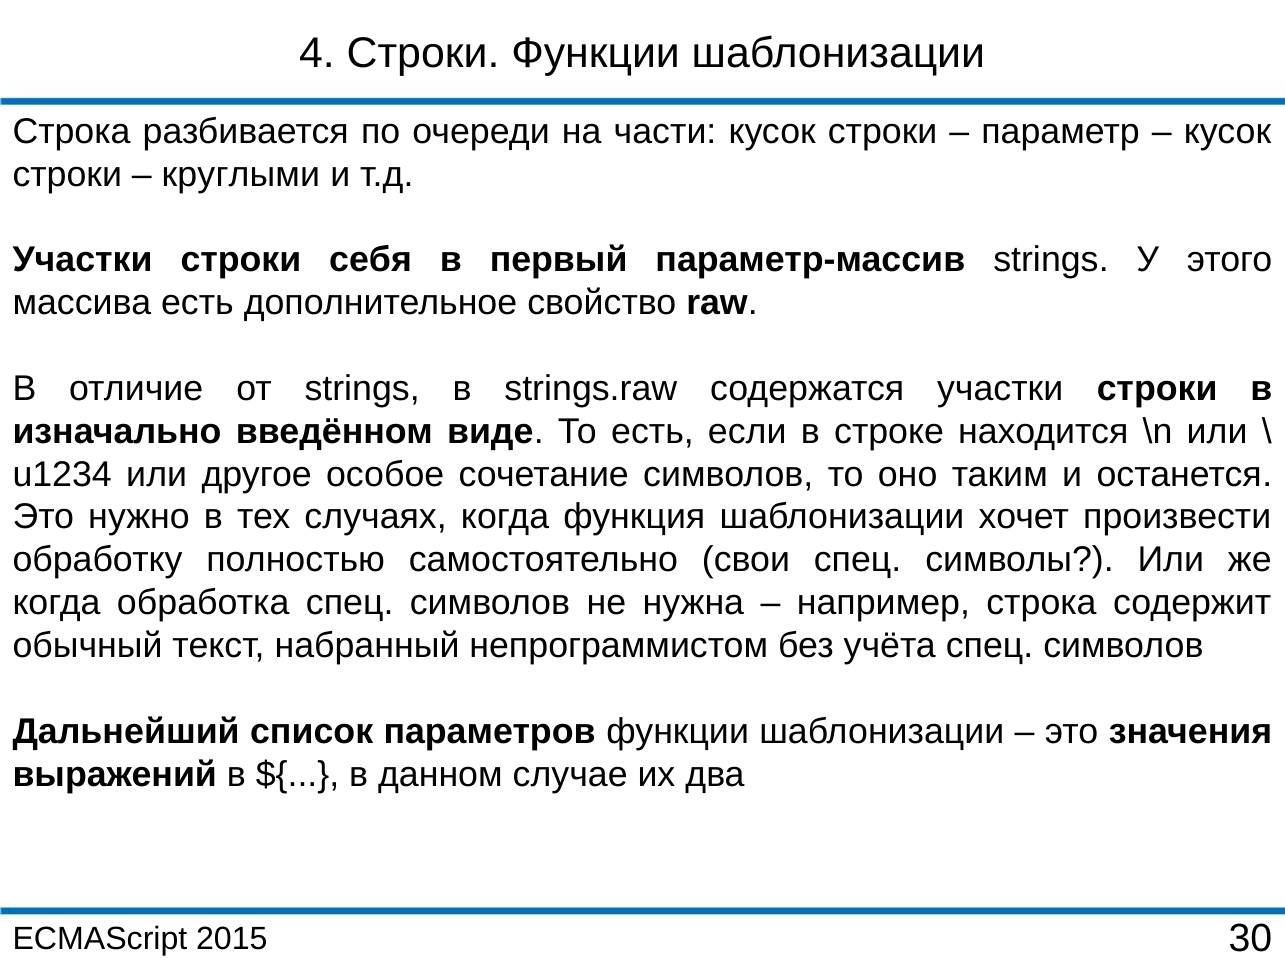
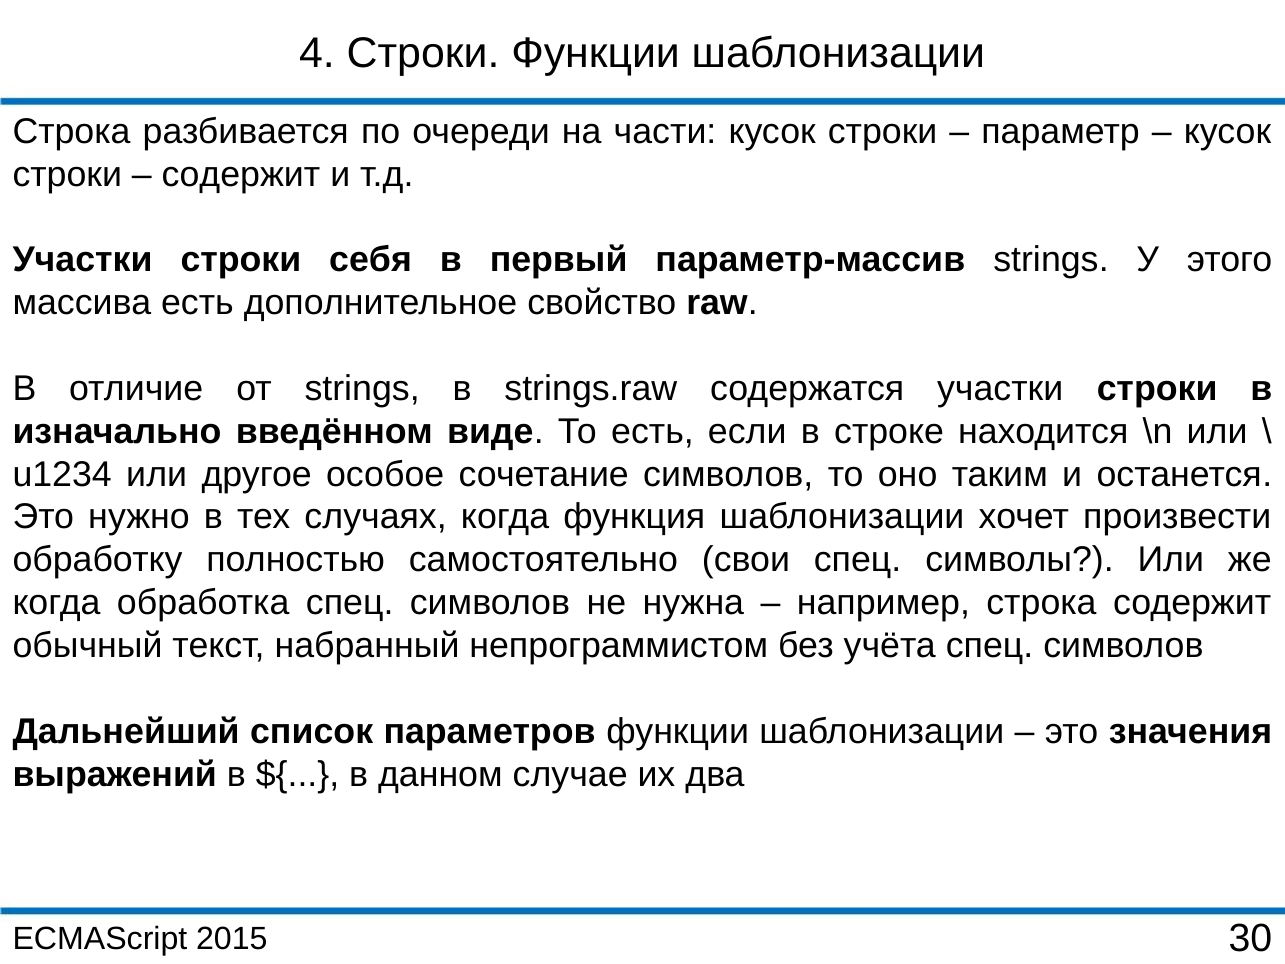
круглыми: круглыми -> содержит (241, 174)
